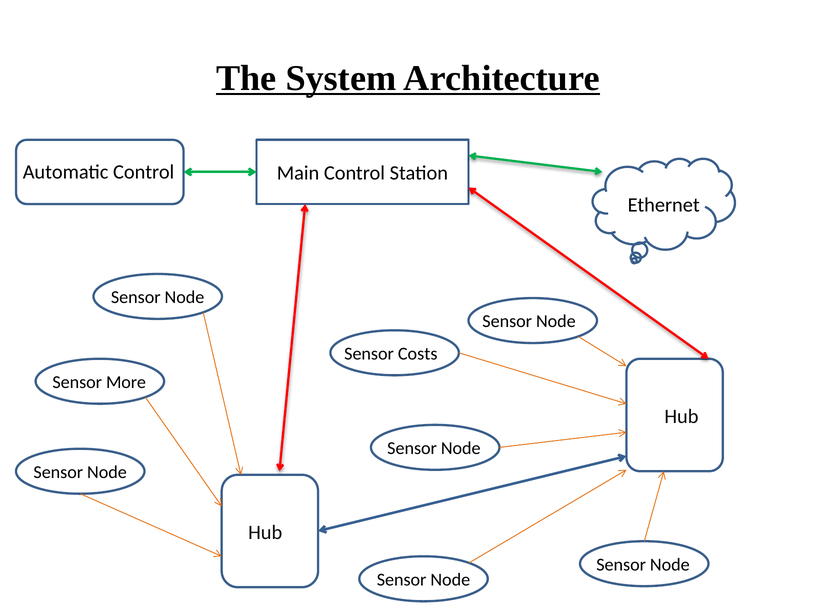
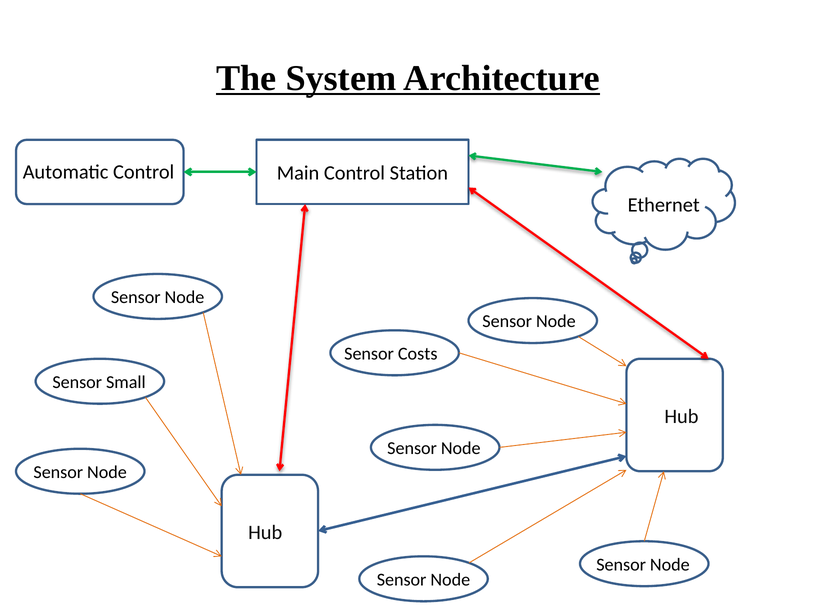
More: More -> Small (126, 382)
